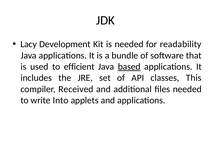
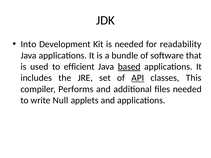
Lacy: Lacy -> Into (28, 44)
API underline: none -> present (138, 78)
Received: Received -> Performs (76, 89)
Into: Into -> Null (61, 101)
